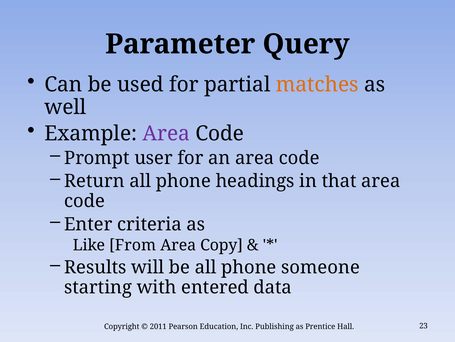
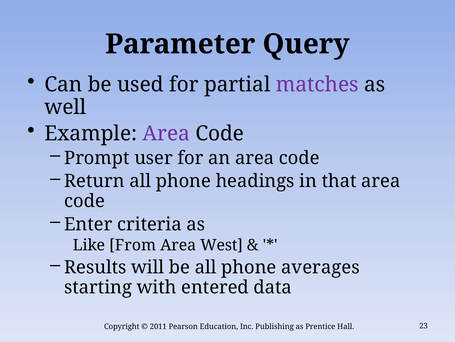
matches colour: orange -> purple (317, 84)
Copy: Copy -> West (222, 245)
someone: someone -> averages (320, 267)
